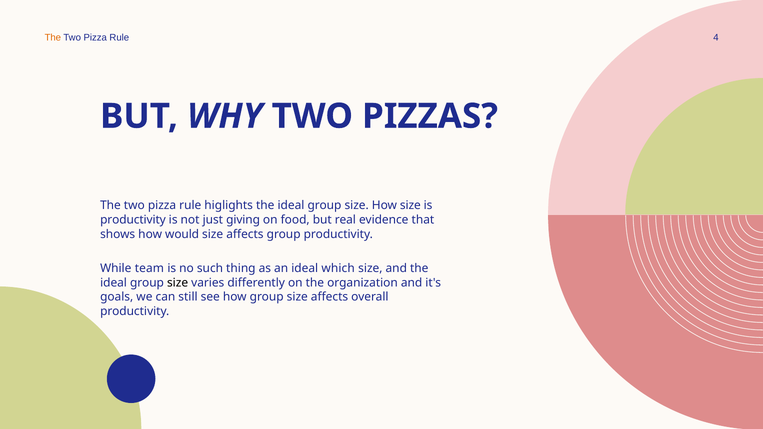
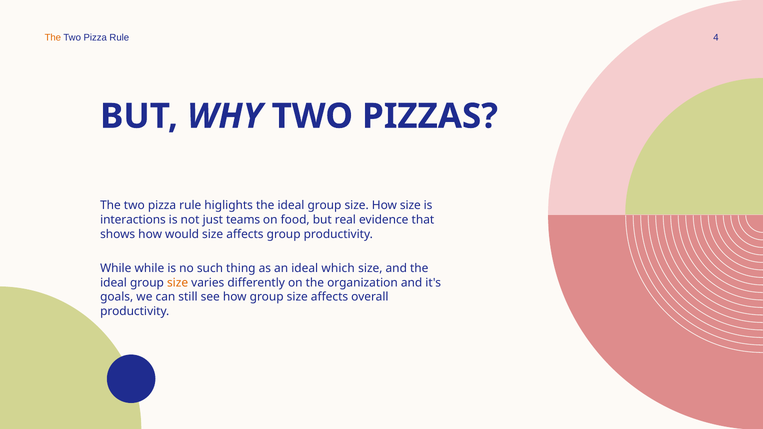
productivity: productivity -> interactions (133, 220)
giving: giving -> teams (243, 220)
While team: team -> while (149, 269)
size colour: black -> orange (178, 283)
